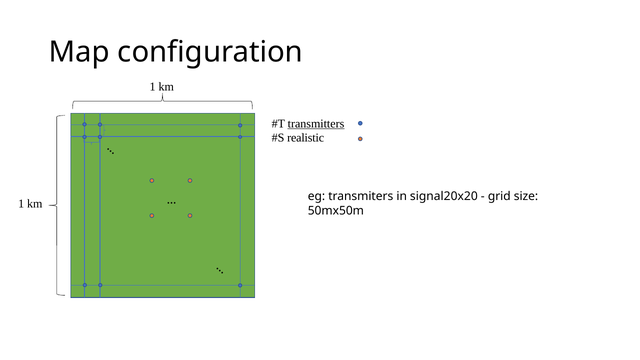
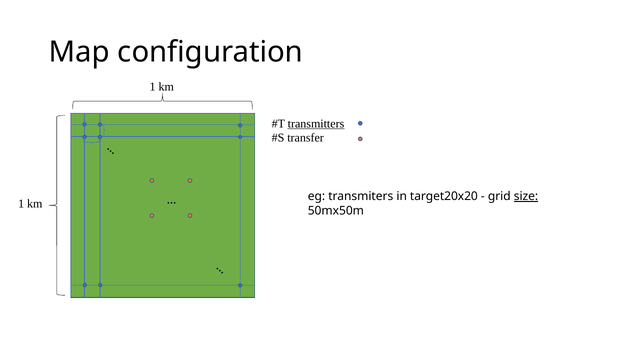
realistic: realistic -> transfer (306, 138)
signal20x20: signal20x20 -> target20x20 (444, 196)
size underline: none -> present (526, 196)
